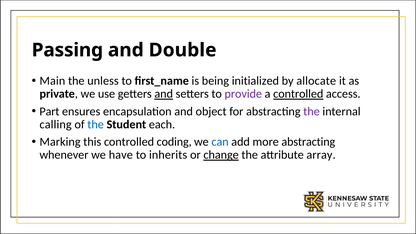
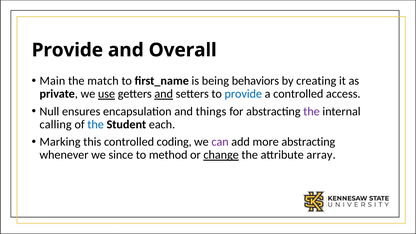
Passing: Passing -> Provide (67, 50)
Double: Double -> Overall (183, 50)
unless: unless -> match (103, 81)
initialized: initialized -> behaviors (255, 81)
allocate: allocate -> creating (316, 81)
use underline: none -> present (106, 94)
provide colour: purple -> blue (243, 94)
controlled underline: present -> none (298, 94)
Part: Part -> Null (49, 111)
object: object -> things (211, 111)
can colour: blue -> purple (220, 142)
have: have -> since (121, 155)
inherits: inherits -> method (168, 155)
